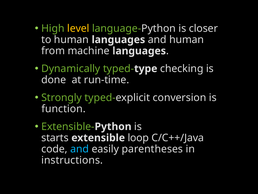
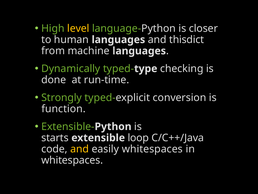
and human: human -> thisdict (187, 40)
and colour: light blue -> yellow (80, 149)
easily parentheses: parentheses -> whitespaces (152, 149)
instructions: instructions -> whitespaces (72, 160)
